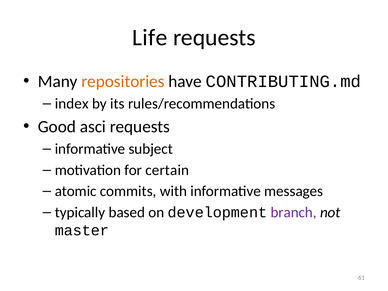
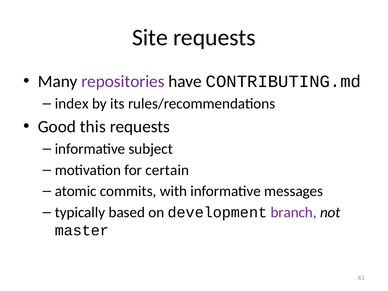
Life: Life -> Site (150, 38)
repositories colour: orange -> purple (123, 81)
asci: asci -> this (93, 127)
